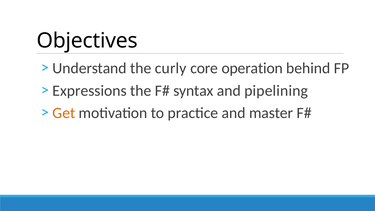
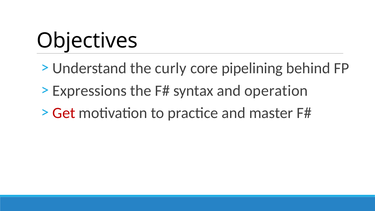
operation: operation -> pipelining (252, 68)
pipelining: pipelining -> operation (276, 91)
Get colour: orange -> red (64, 113)
